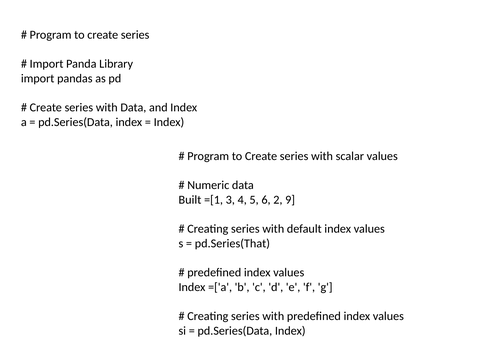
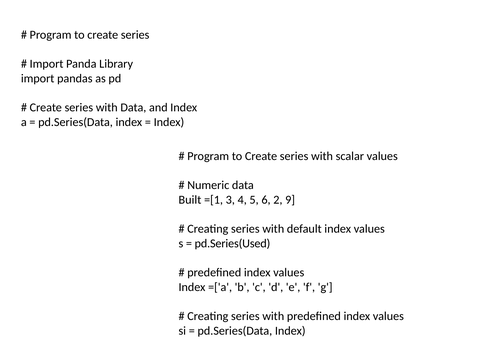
pd.Series(That: pd.Series(That -> pd.Series(Used (232, 243)
